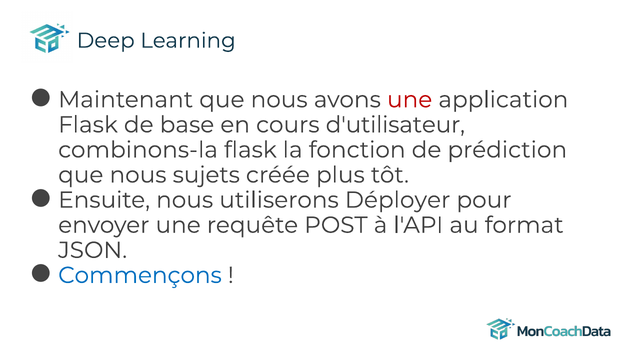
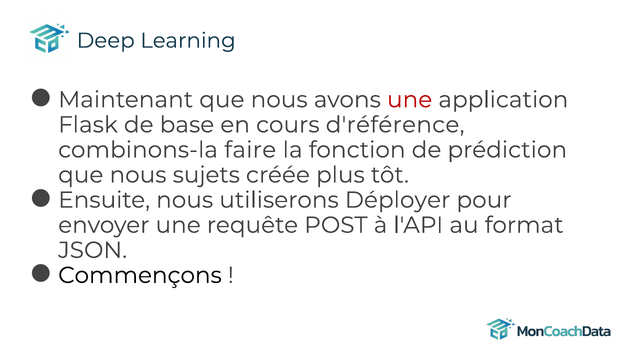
d'utilisateur: d'utilisateur -> d'référence (395, 125)
combinons-la flask: flask -> faire (250, 150)
Commençons colour: blue -> black (140, 275)
